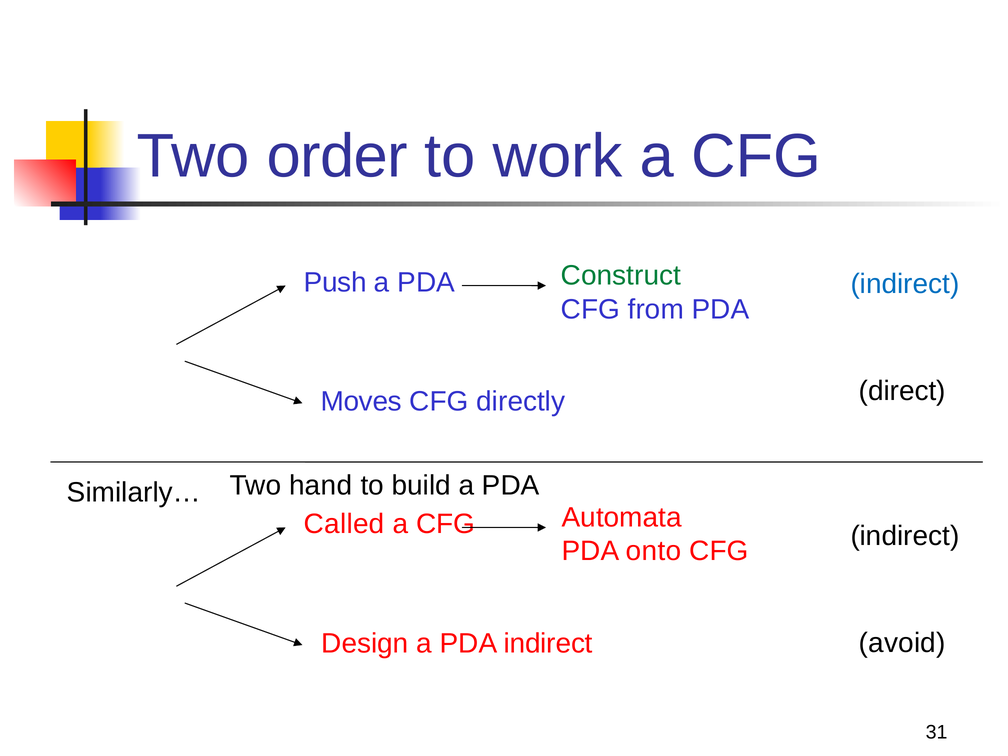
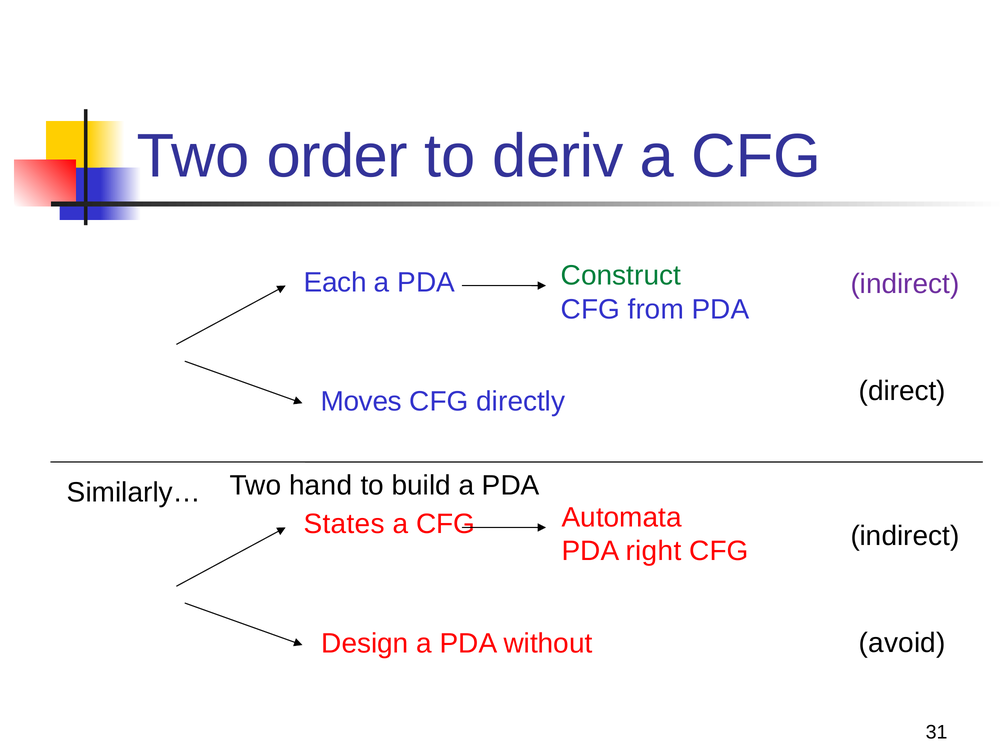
work: work -> deriv (558, 156)
Push: Push -> Each (335, 282)
indirect colour: blue -> purple (905, 284)
Called: Called -> States (344, 524)
onto: onto -> right (654, 551)
PDA indirect: indirect -> without (548, 644)
